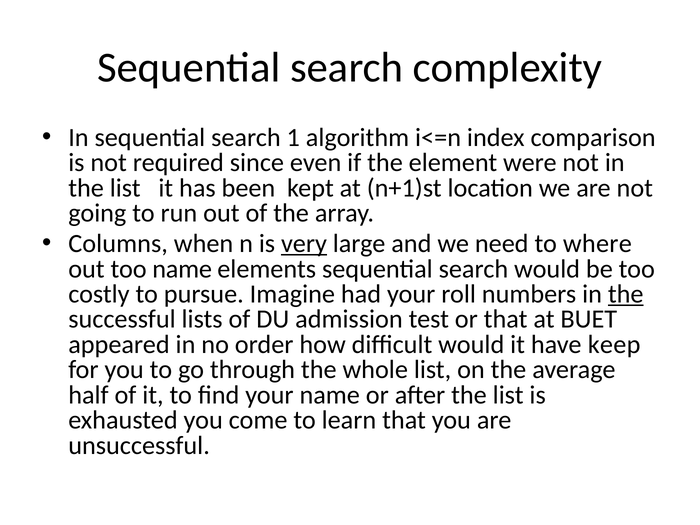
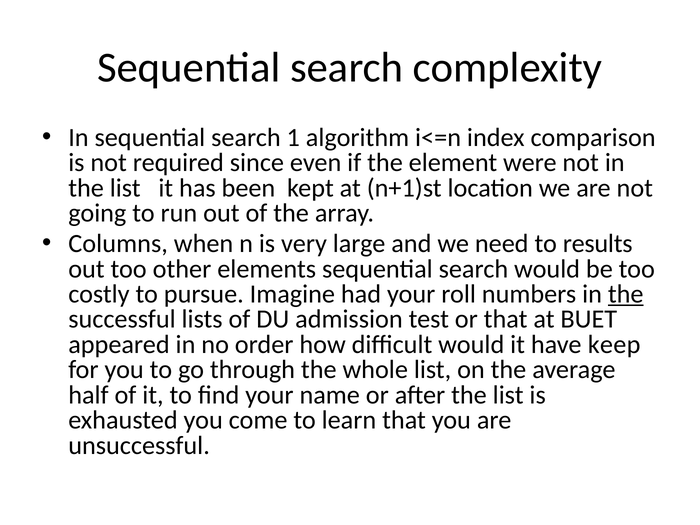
very underline: present -> none (304, 244)
where: where -> results (598, 244)
too name: name -> other (182, 269)
